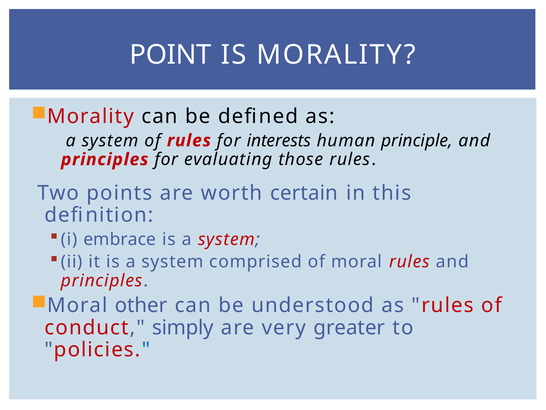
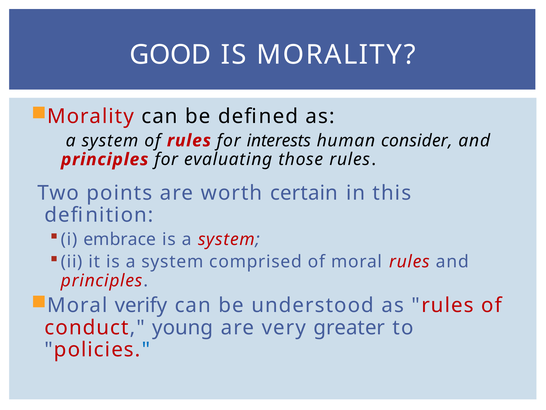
POINT: POINT -> GOOD (170, 55)
principle: principle -> consider (417, 140)
other: other -> verify (141, 305)
simply: simply -> young (183, 327)
